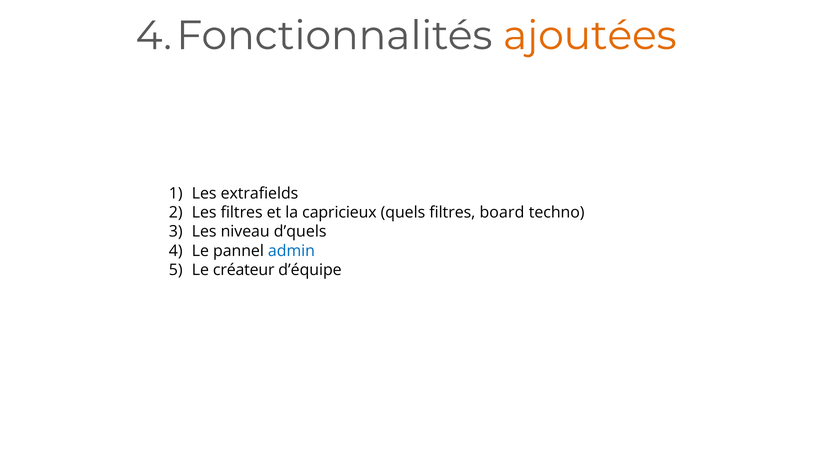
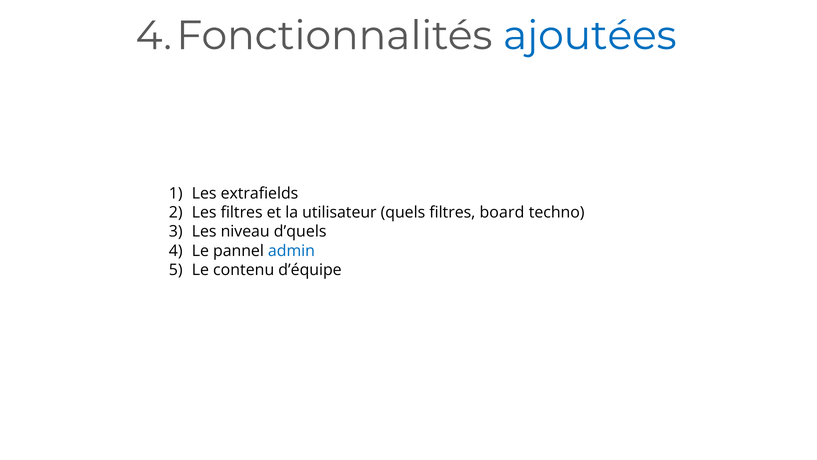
ajoutées colour: orange -> blue (590, 36)
capricieux: capricieux -> utilisateur (339, 212)
créateur: créateur -> contenu (244, 270)
